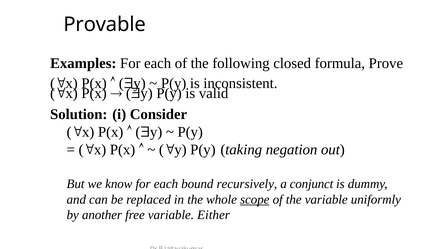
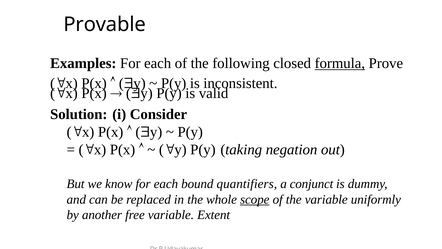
formula underline: none -> present (340, 63)
recursively: recursively -> quantifiers (247, 184)
Either: Either -> Extent (214, 215)
